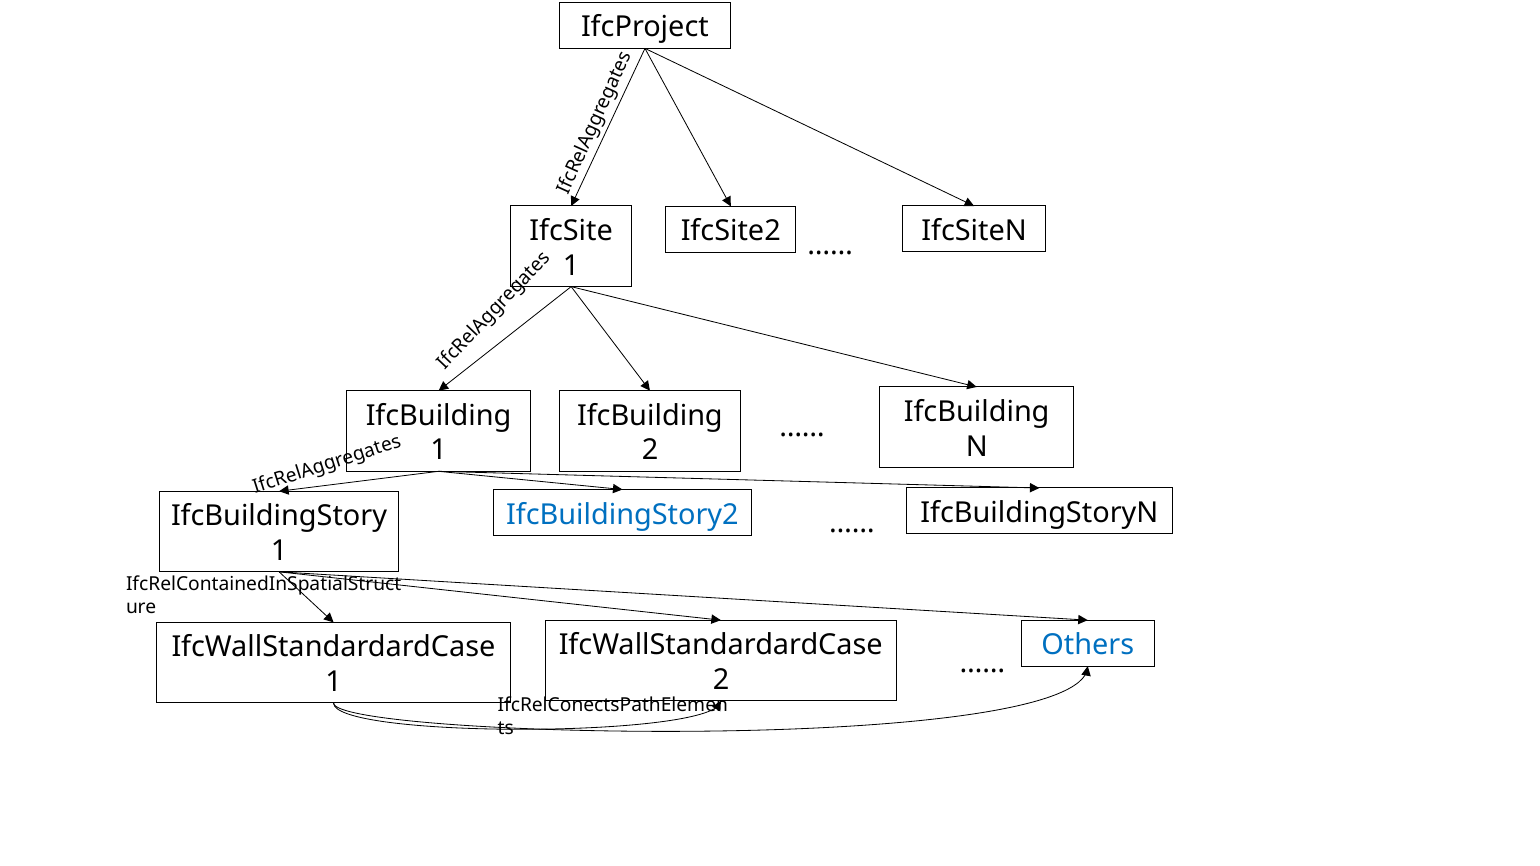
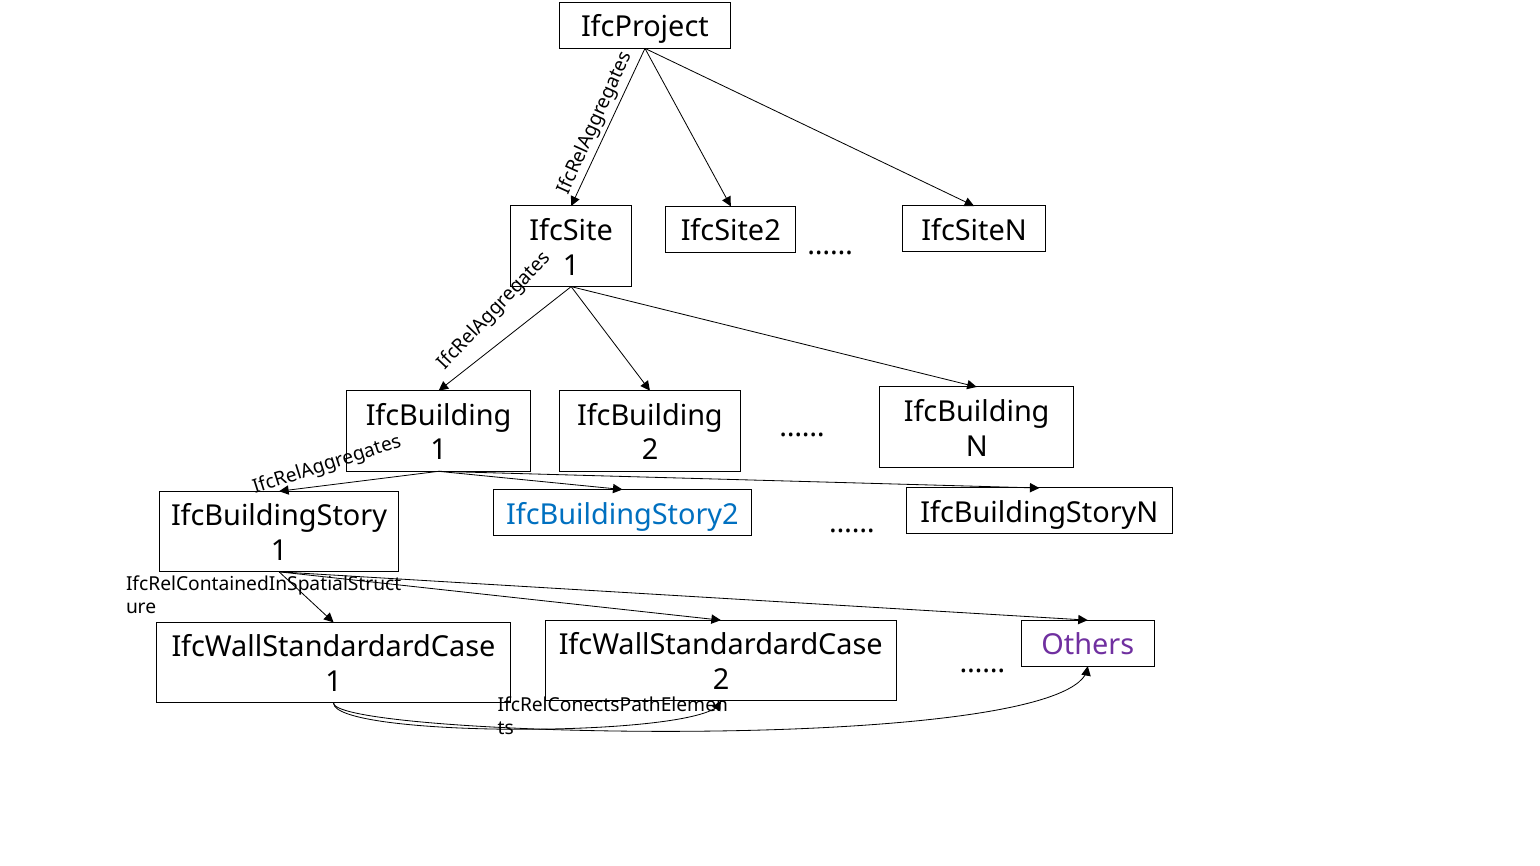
Others colour: blue -> purple (1088, 645)
